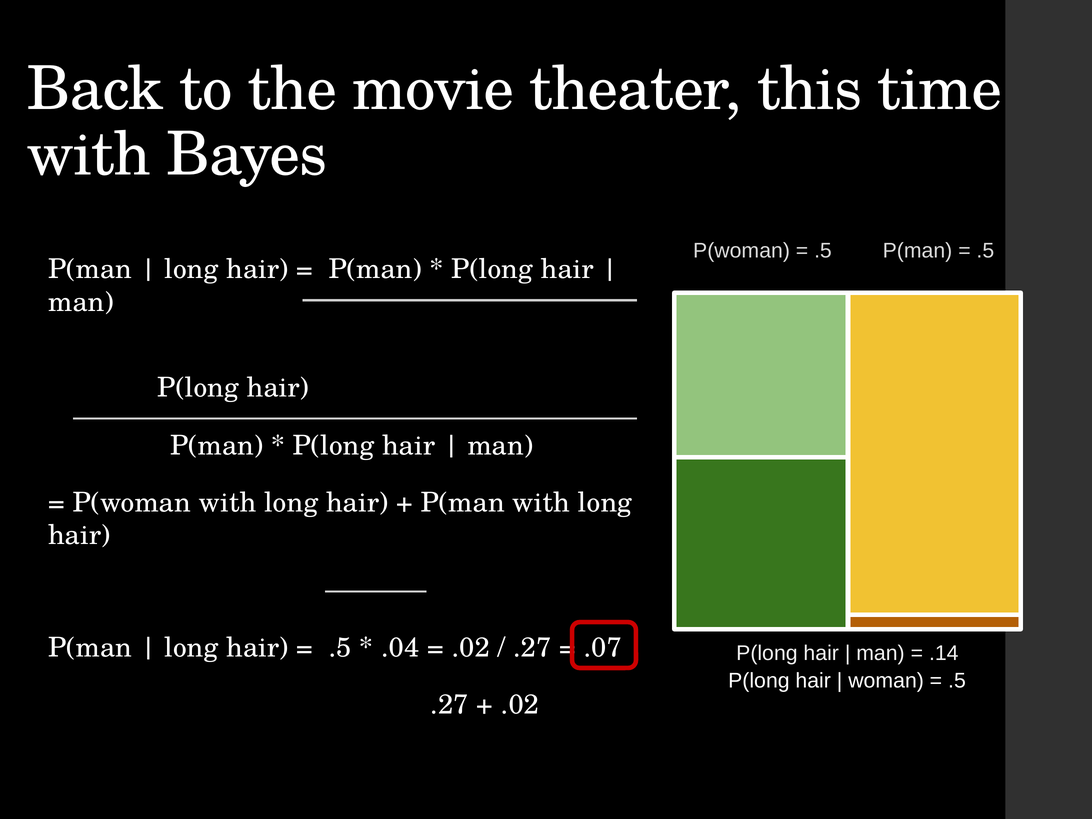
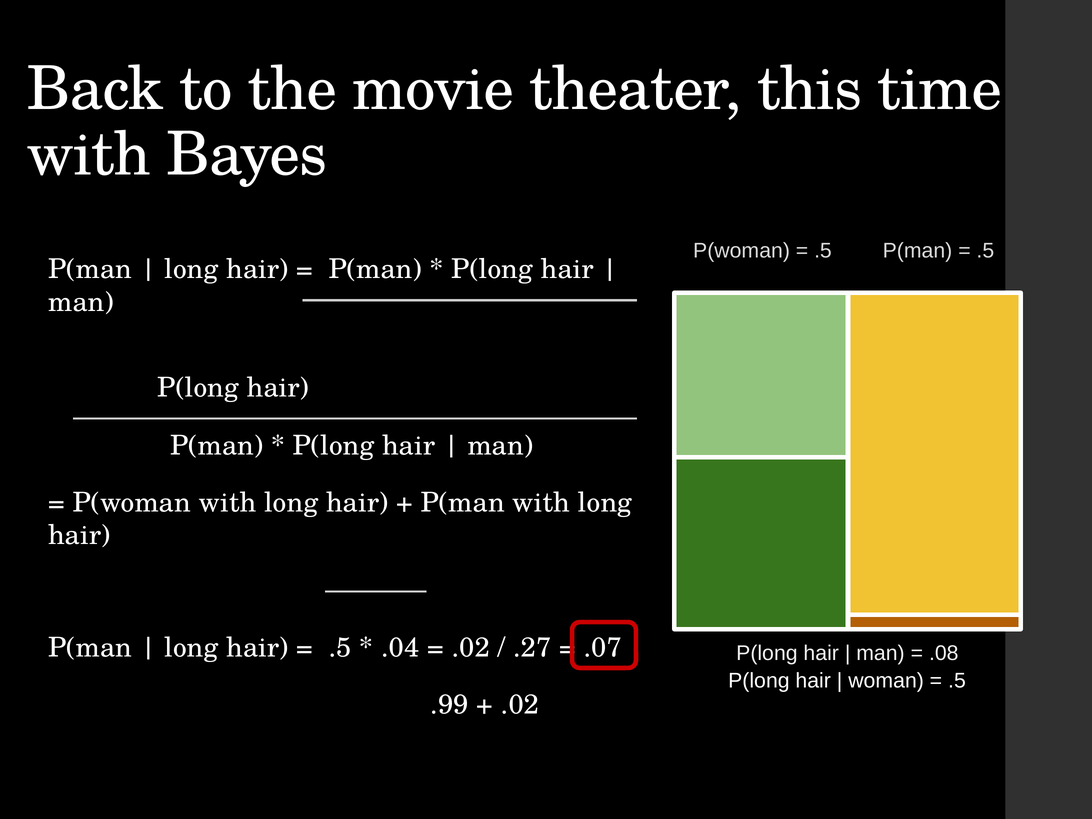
.14: .14 -> .08 (944, 653)
.27: .27 -> .99 (449, 705)
